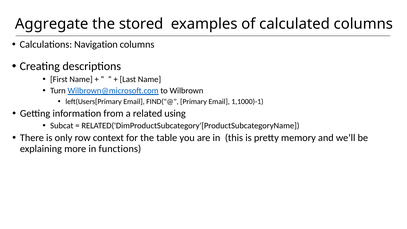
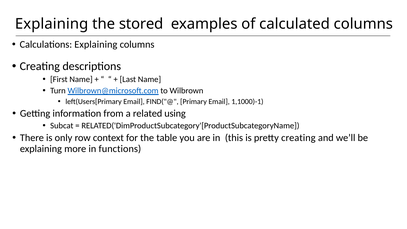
Aggregate: Aggregate -> Explaining (52, 24)
Calculations Navigation: Navigation -> Explaining (96, 45)
pretty memory: memory -> creating (298, 138)
